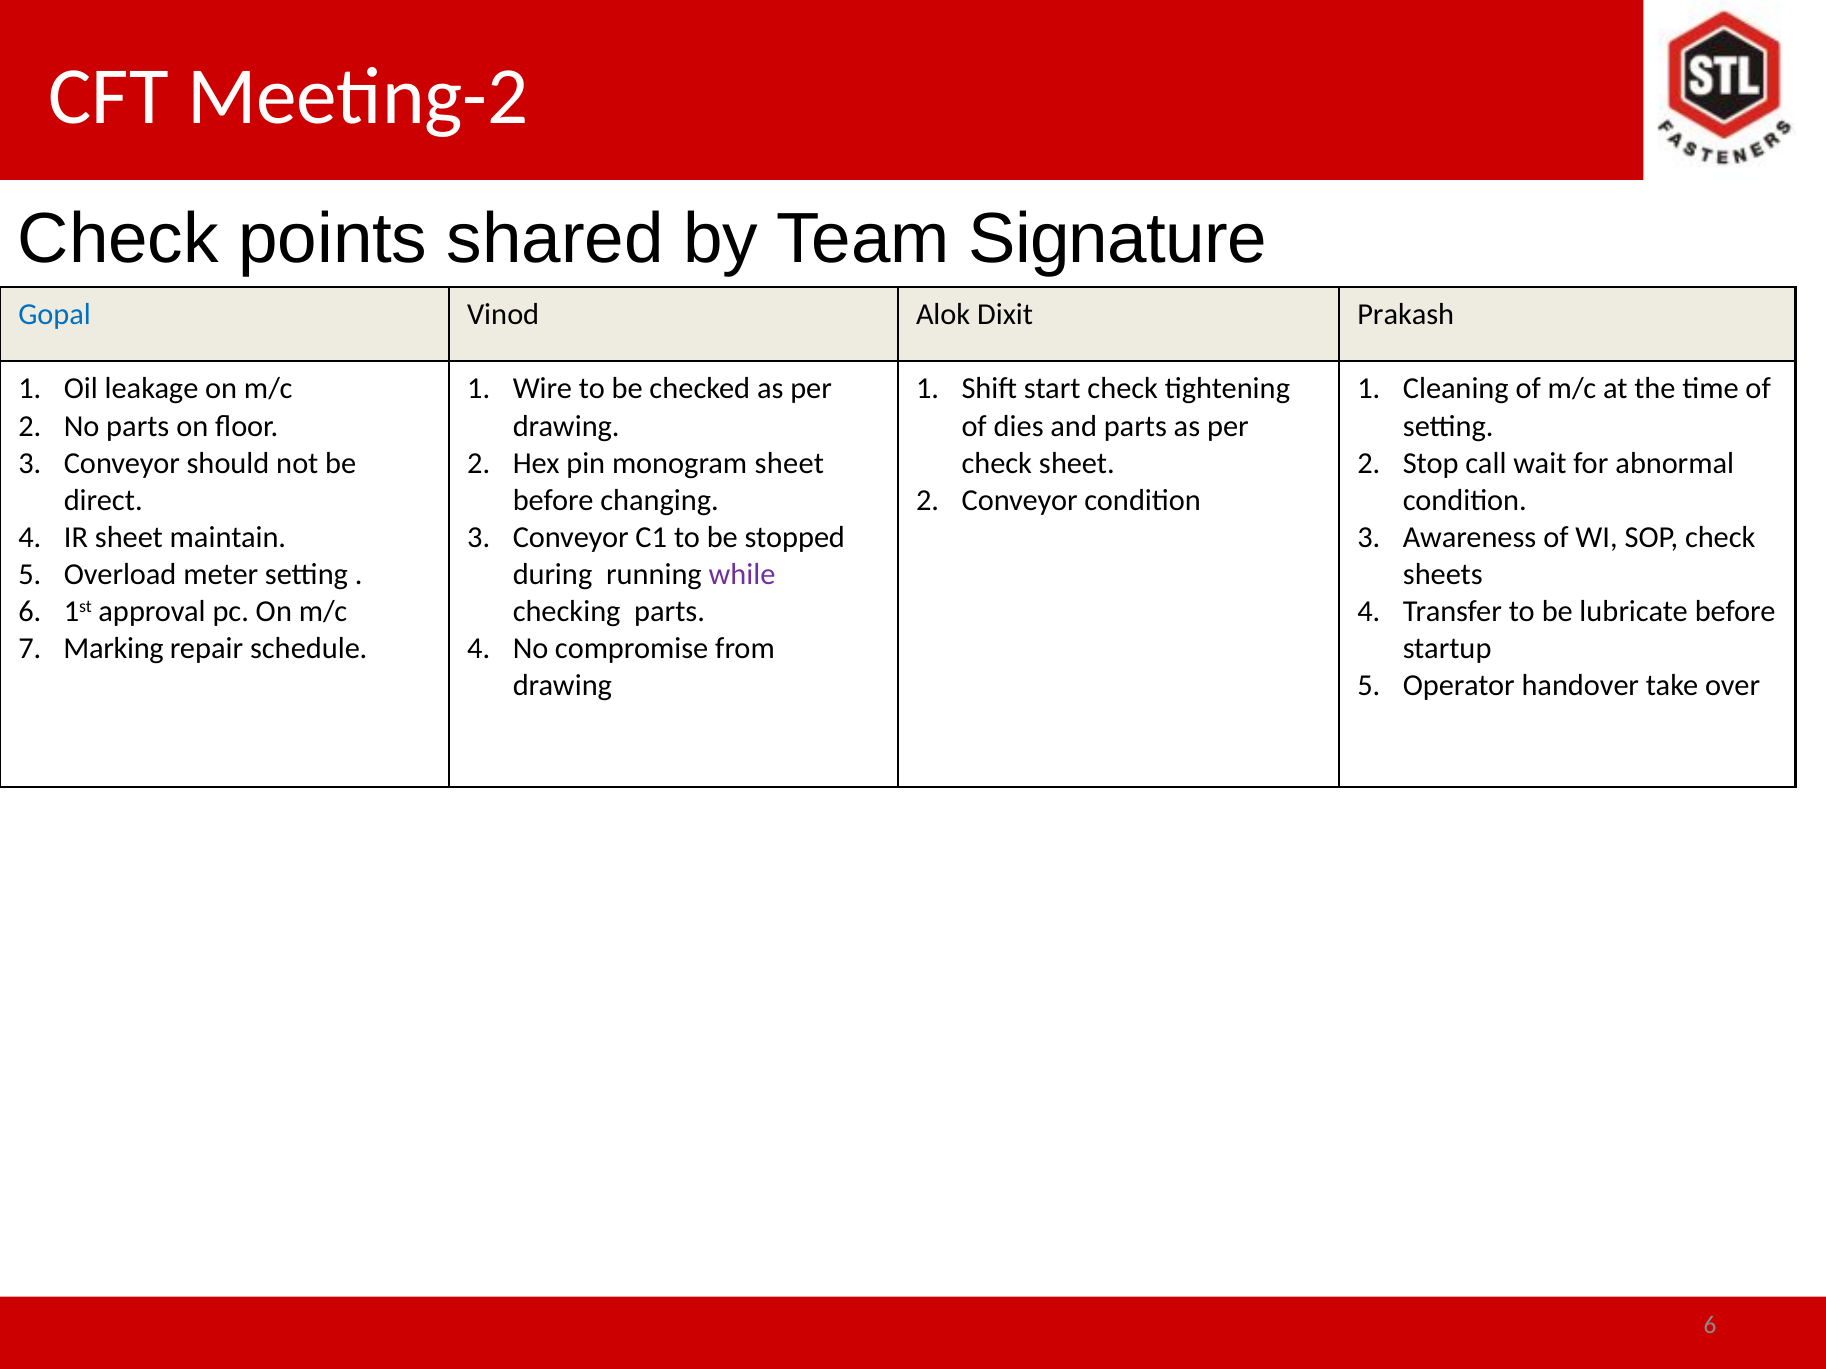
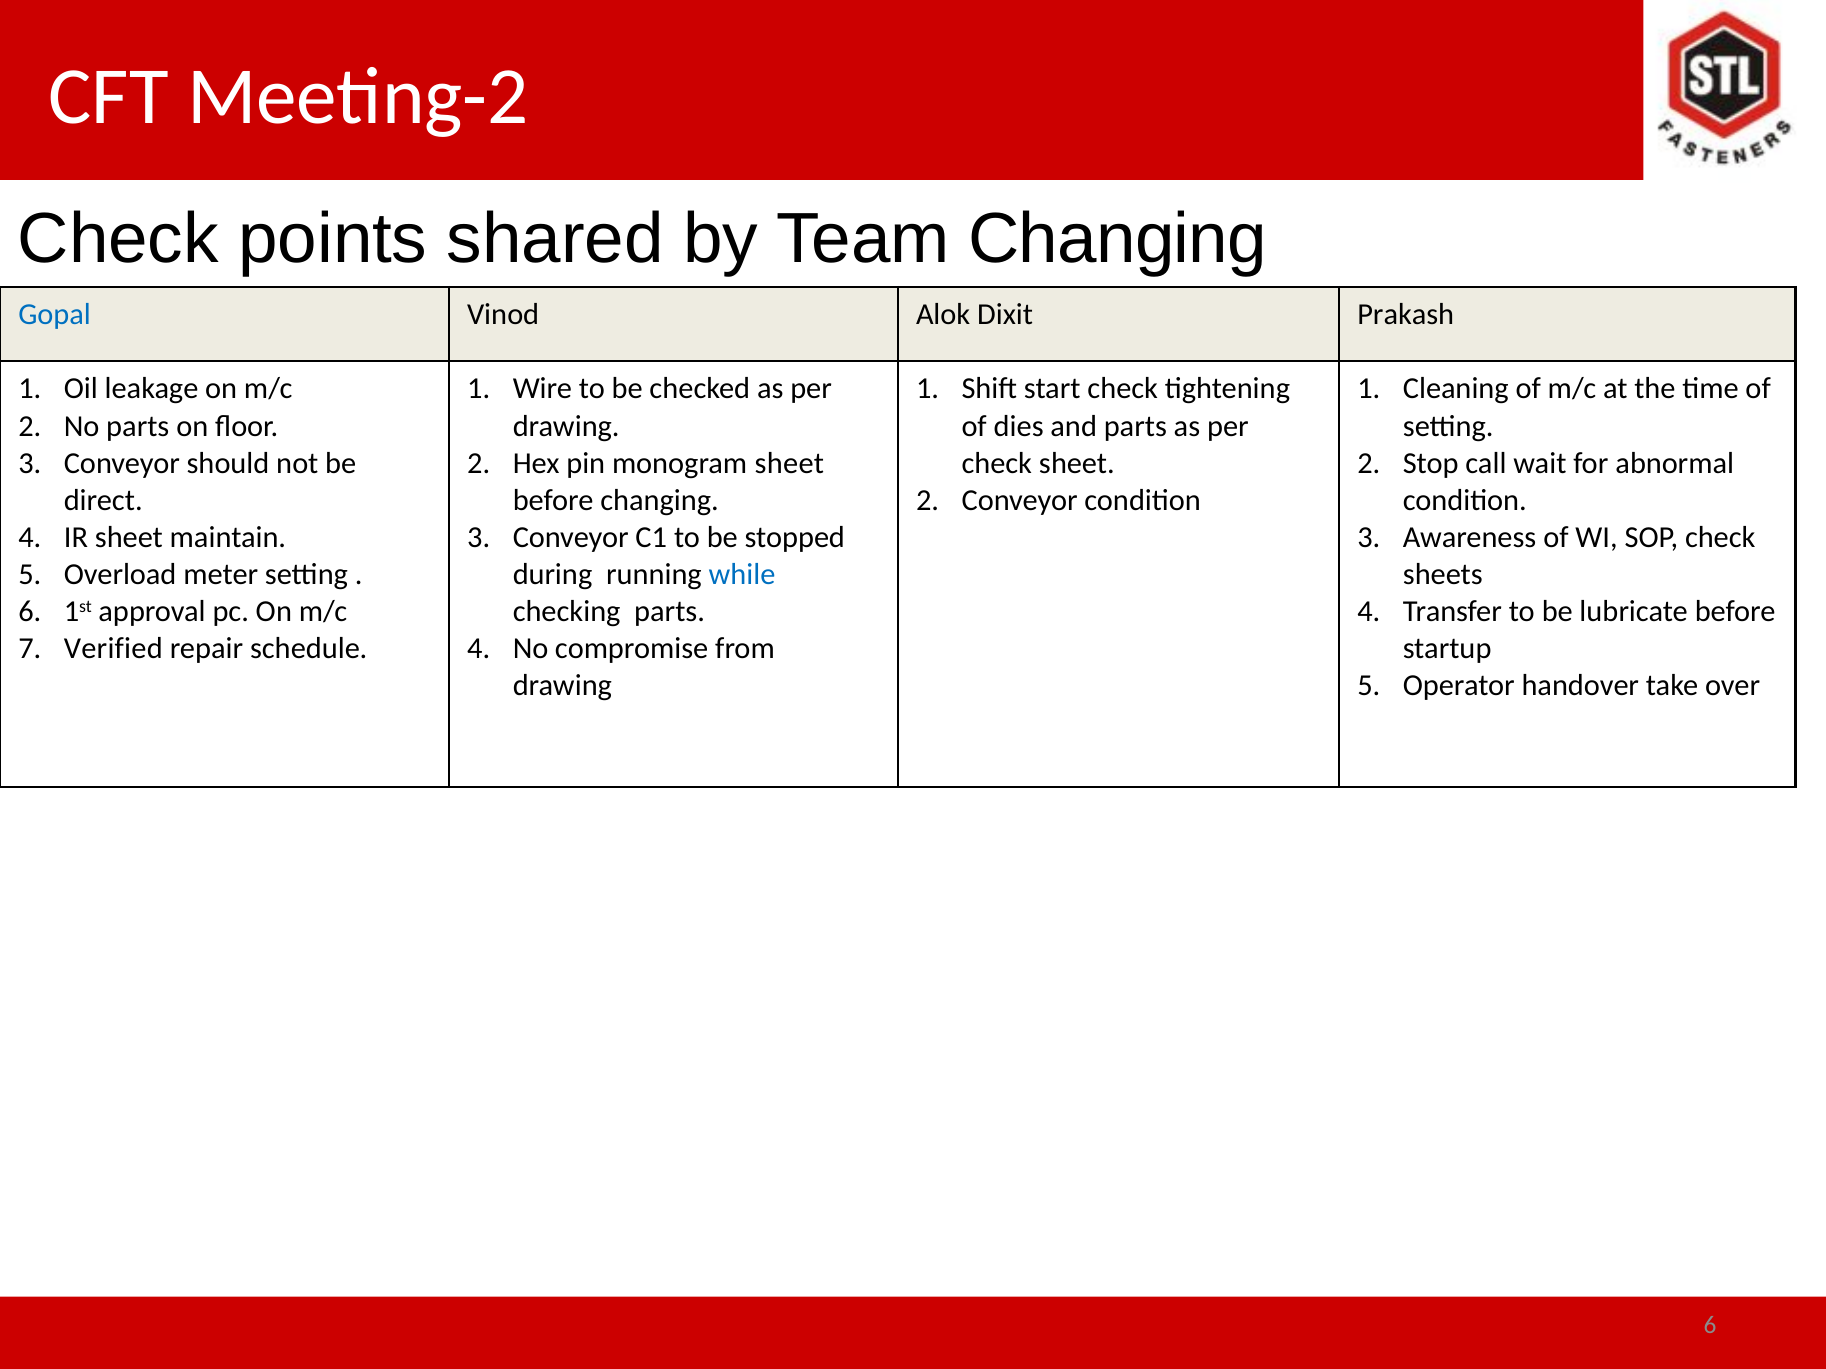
Team Signature: Signature -> Changing (1118, 239)
while colour: purple -> blue (742, 575)
Marking: Marking -> Verified (113, 649)
